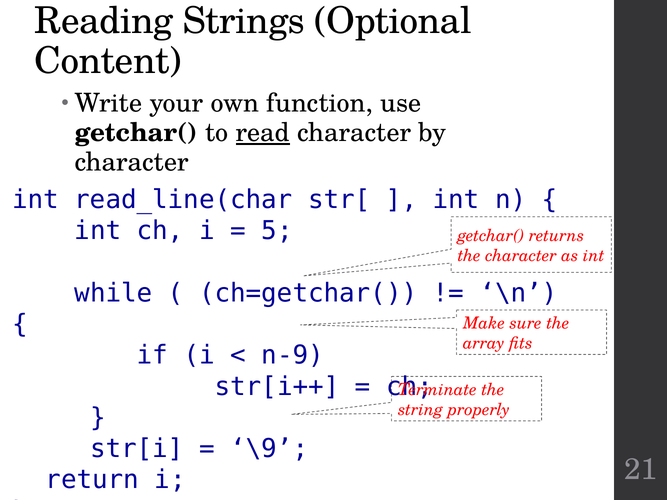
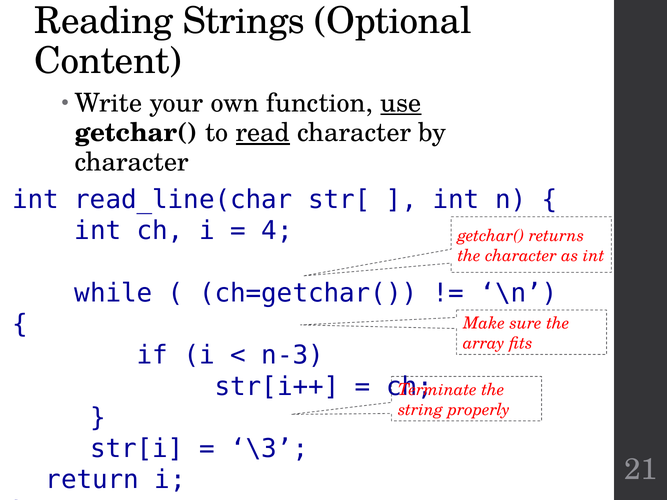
use underline: none -> present (401, 103)
5: 5 -> 4 (277, 231)
n-9: n-9 -> n-3 (293, 356)
\9: \9 -> \3 (269, 449)
